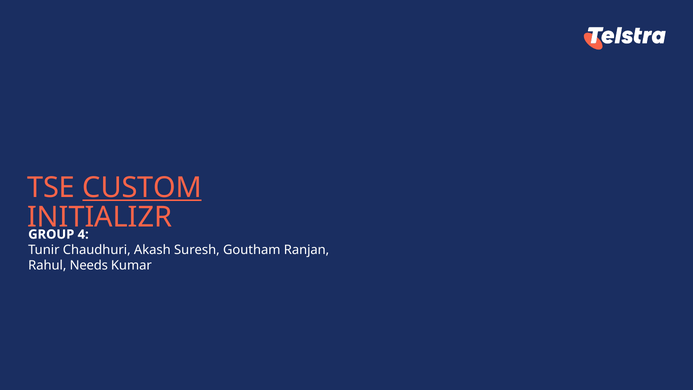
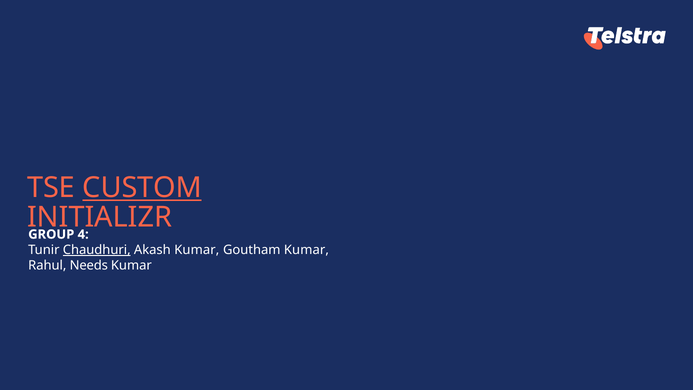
Chaudhuri underline: none -> present (97, 250)
Akash Suresh: Suresh -> Kumar (197, 250)
Goutham Ranjan: Ranjan -> Kumar (306, 250)
